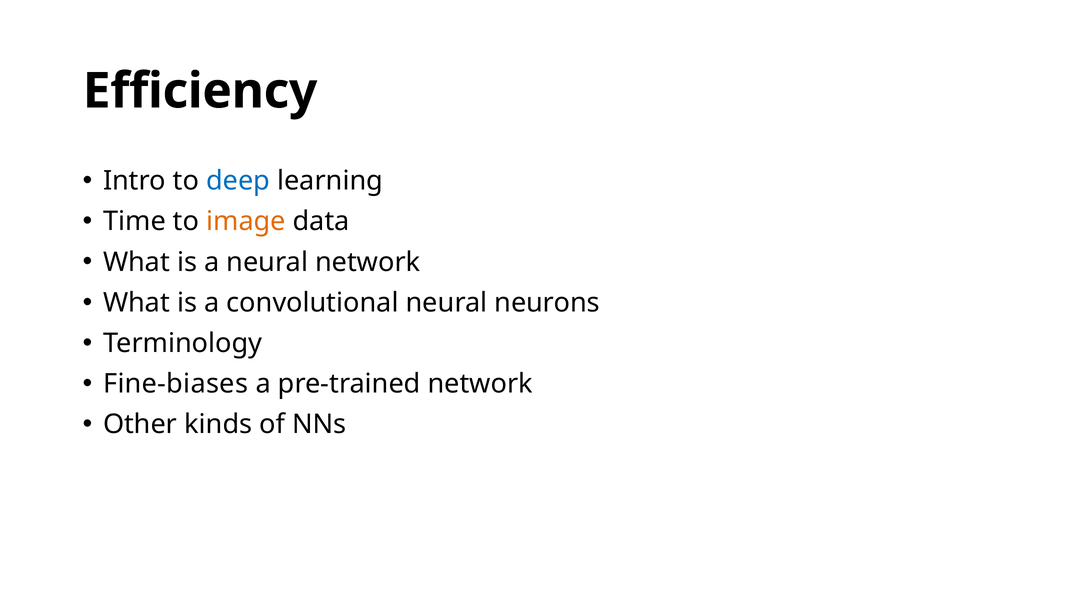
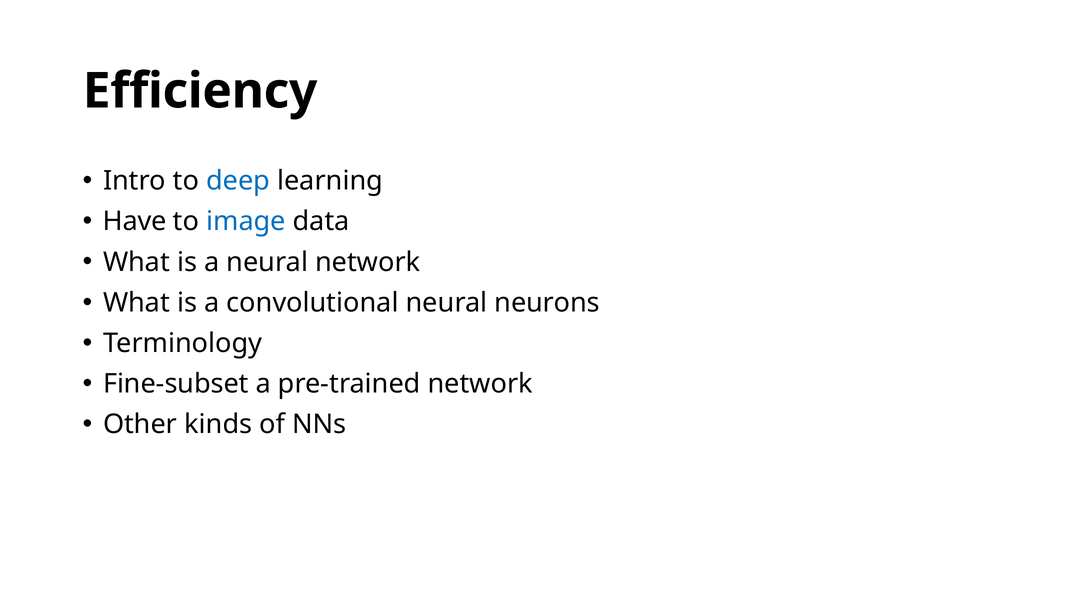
Time: Time -> Have (135, 222)
image colour: orange -> blue (246, 222)
Fine-biases: Fine-biases -> Fine-subset (176, 384)
